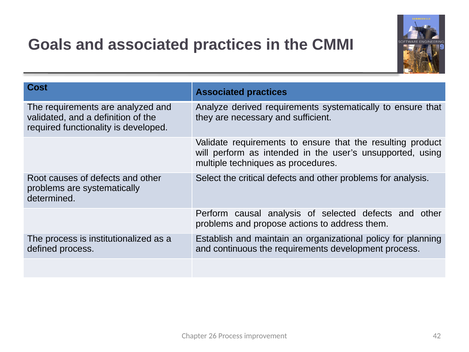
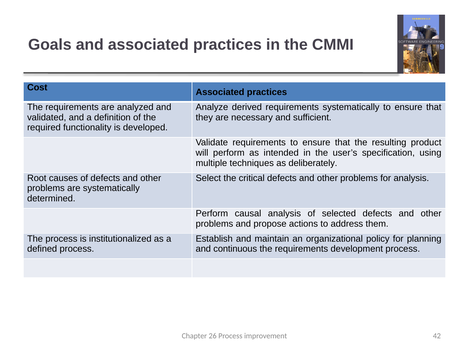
unsupported: unsupported -> specification (388, 153)
procedures: procedures -> deliberately (313, 163)
